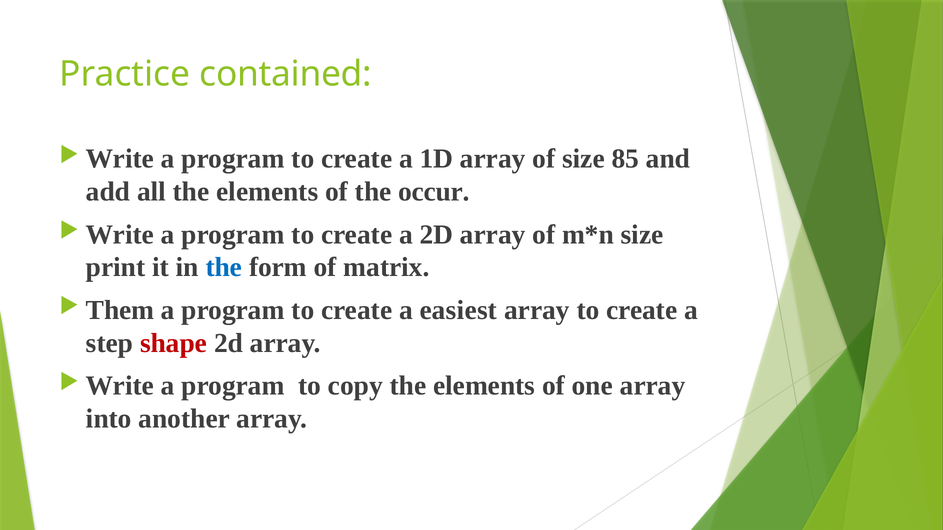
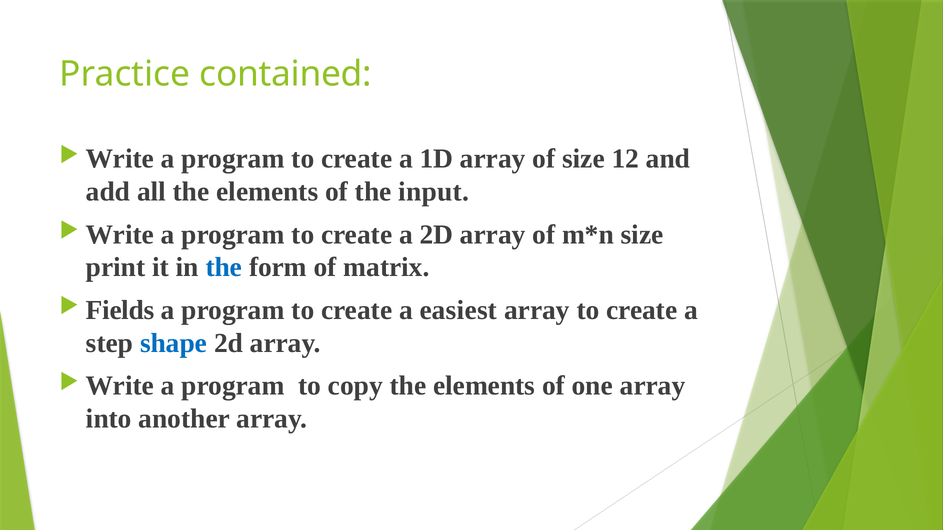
85: 85 -> 12 (625, 159)
occur: occur -> input (434, 192)
Them: Them -> Fields (120, 310)
shape colour: red -> blue (174, 343)
